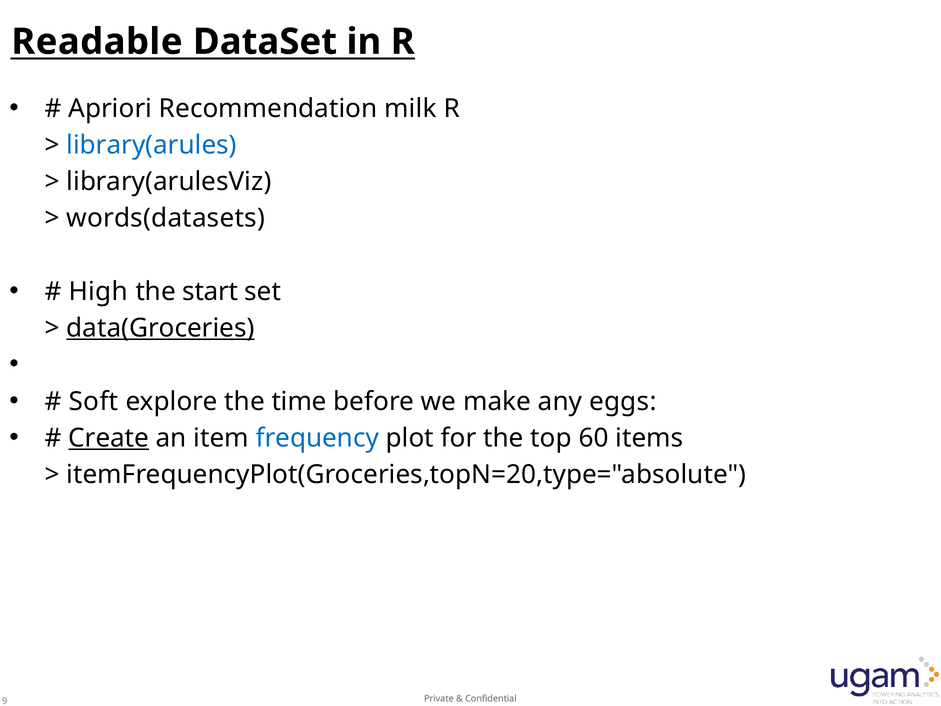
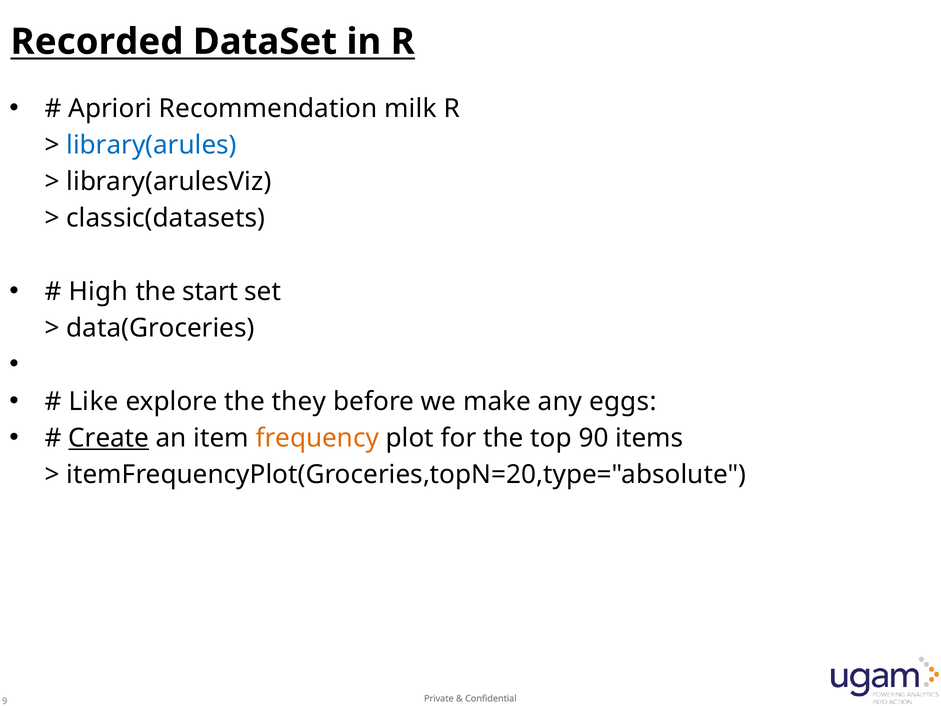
Readable: Readable -> Recorded (97, 42)
words(datasets: words(datasets -> classic(datasets (166, 218)
data(Groceries underline: present -> none (160, 328)
Soft: Soft -> Like (94, 401)
time: time -> they (299, 401)
frequency colour: blue -> orange (317, 438)
60: 60 -> 90 (594, 438)
